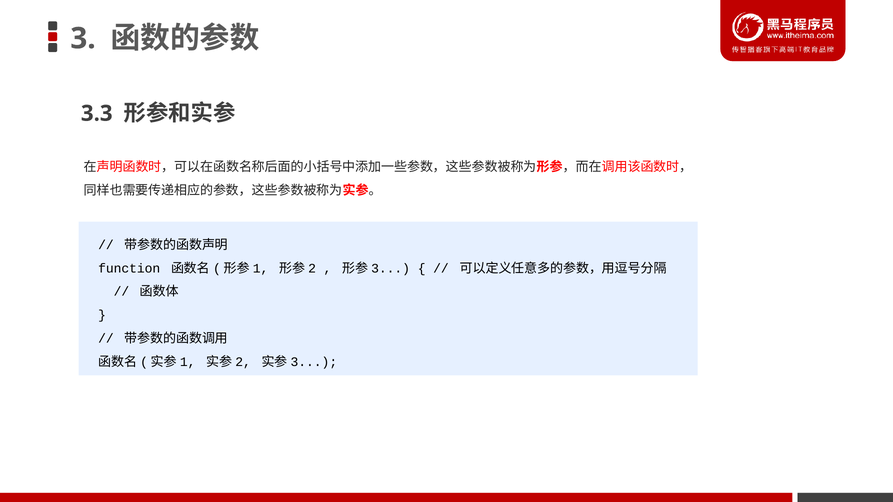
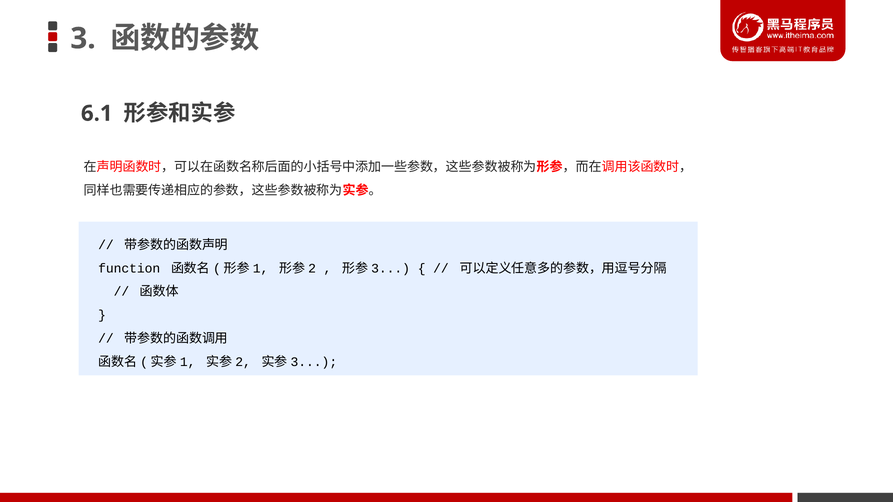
3.3: 3.3 -> 6.1 (97, 114)
